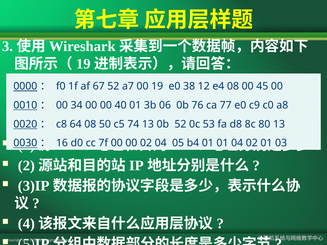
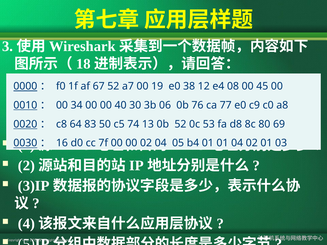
19: 19 -> 18 (83, 64)
40 01: 01 -> 30 (135, 105)
64 08: 08 -> 83 (90, 124)
80 13: 13 -> 69 (279, 124)
